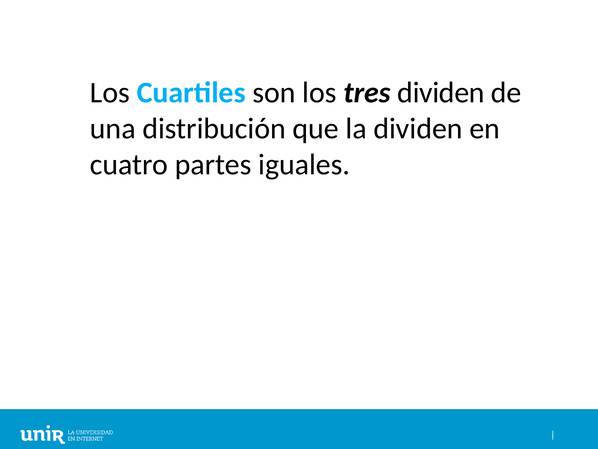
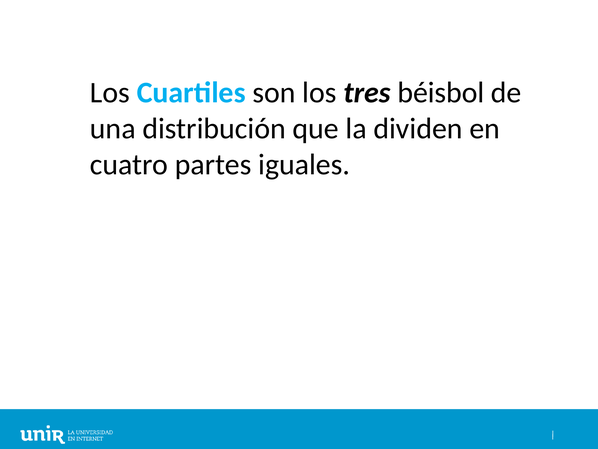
tres dividen: dividen -> béisbol (441, 93)
